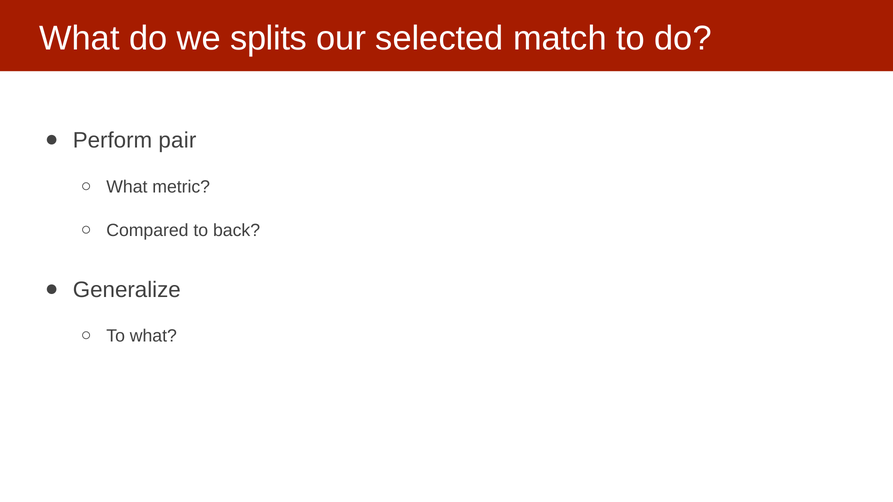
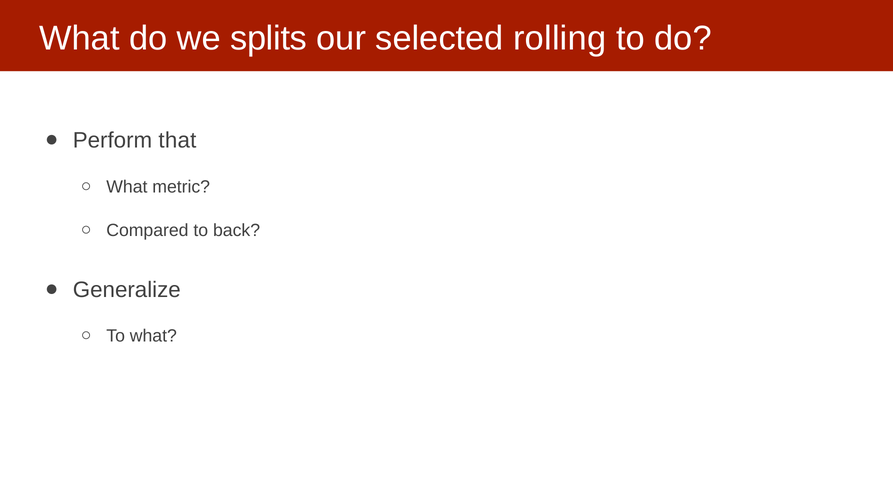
match: match -> rolling (560, 38)
pair: pair -> that (177, 140)
